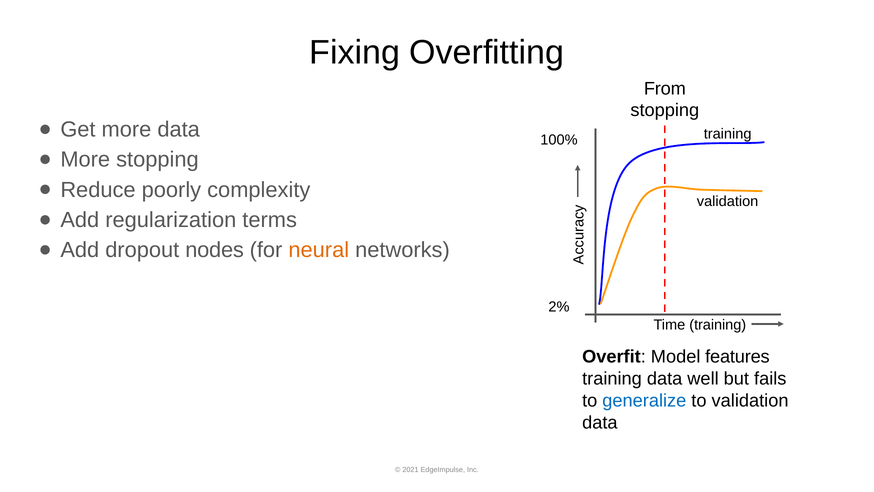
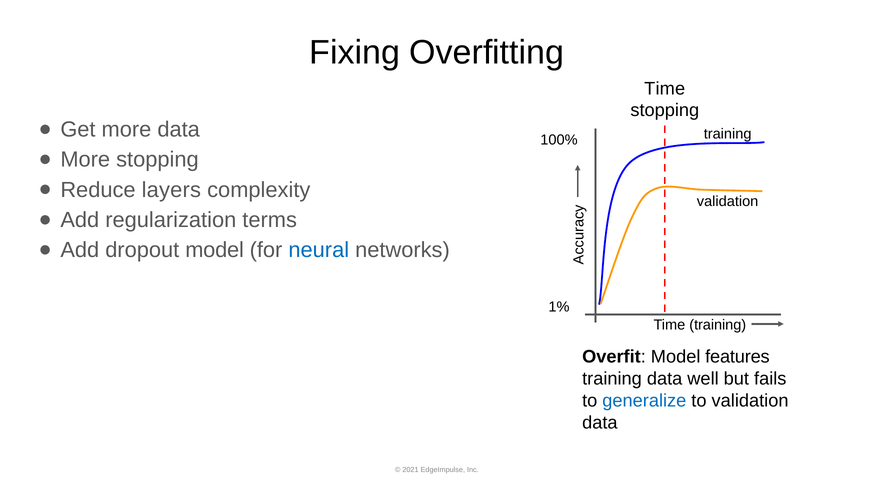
From: From -> Time (665, 88)
poorly: poorly -> layers (171, 190)
dropout nodes: nodes -> model (215, 250)
neural colour: orange -> blue (319, 250)
2%: 2% -> 1% (559, 307)
